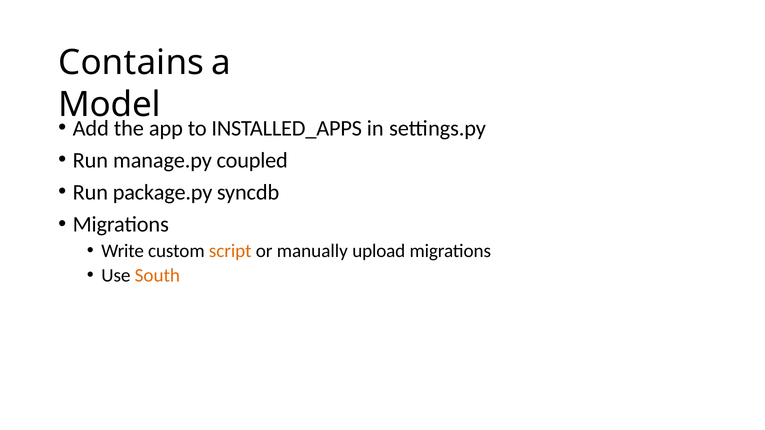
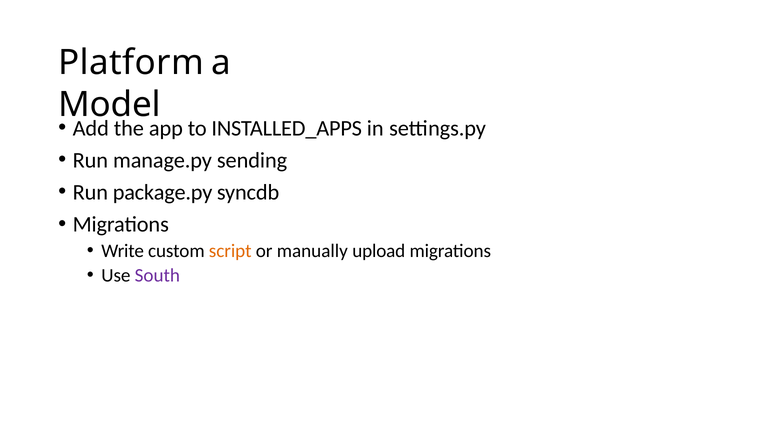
Contains: Contains -> Platform (131, 63)
coupled: coupled -> sending (252, 160)
South colour: orange -> purple (157, 276)
